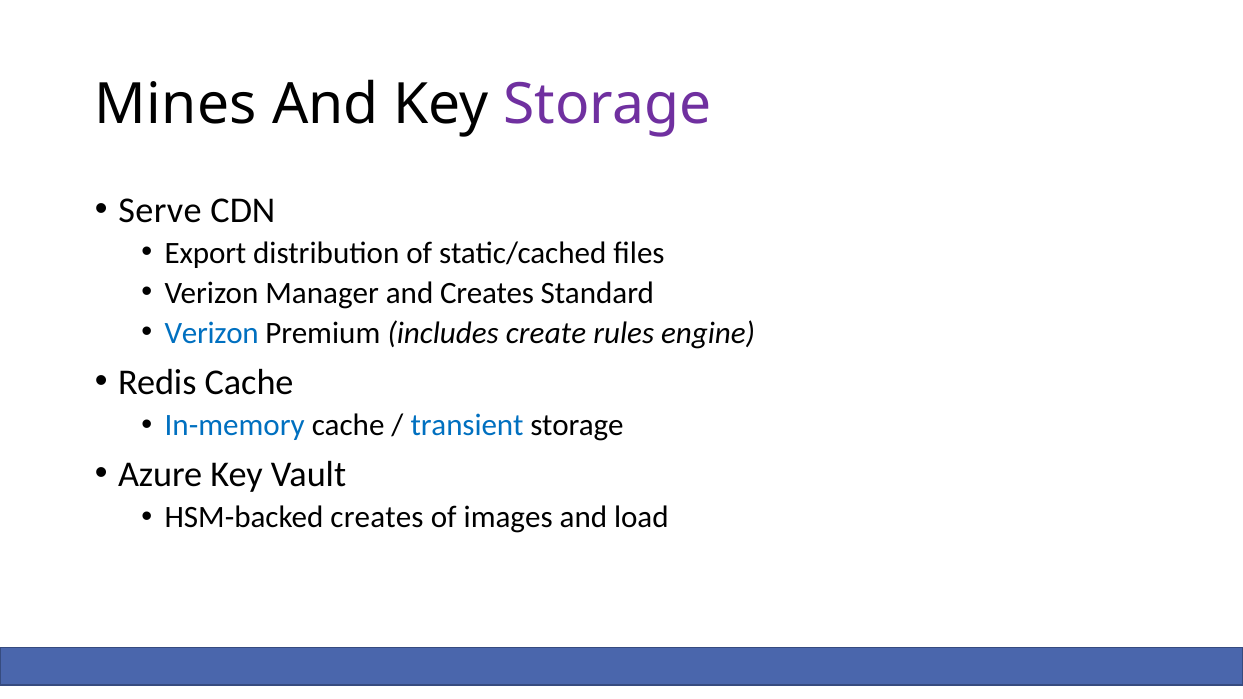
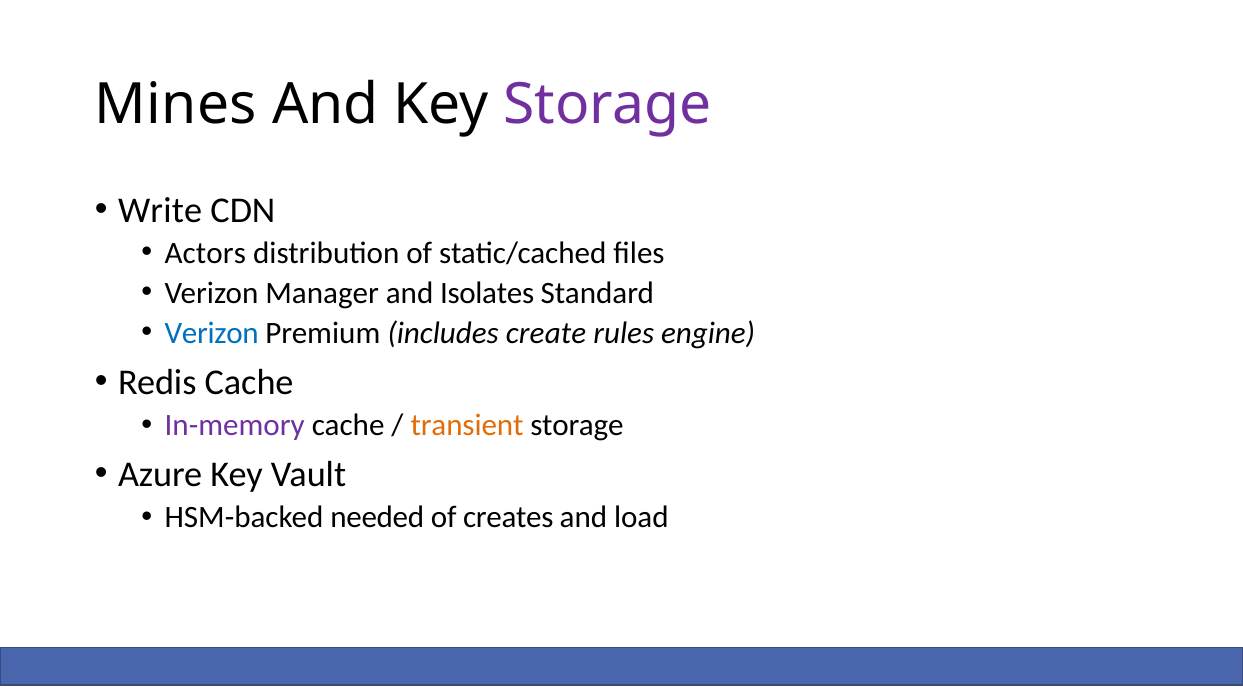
Serve: Serve -> Write (160, 210)
Export: Export -> Actors (205, 253)
and Creates: Creates -> Isolates (487, 293)
In-memory colour: blue -> purple (235, 425)
transient colour: blue -> orange (467, 425)
HSM-backed creates: creates -> needed (377, 517)
images: images -> creates (508, 517)
